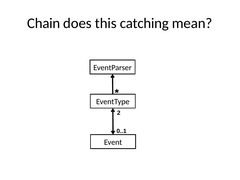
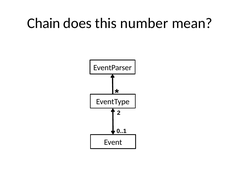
catching: catching -> number (144, 23)
